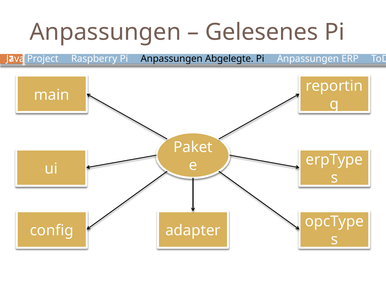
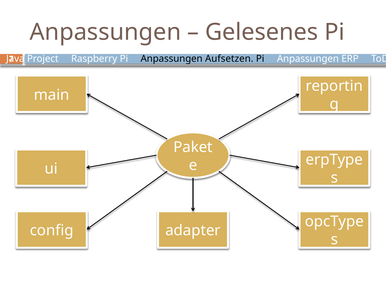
Abgelegte: Abgelegte -> Aufsetzen (229, 59)
